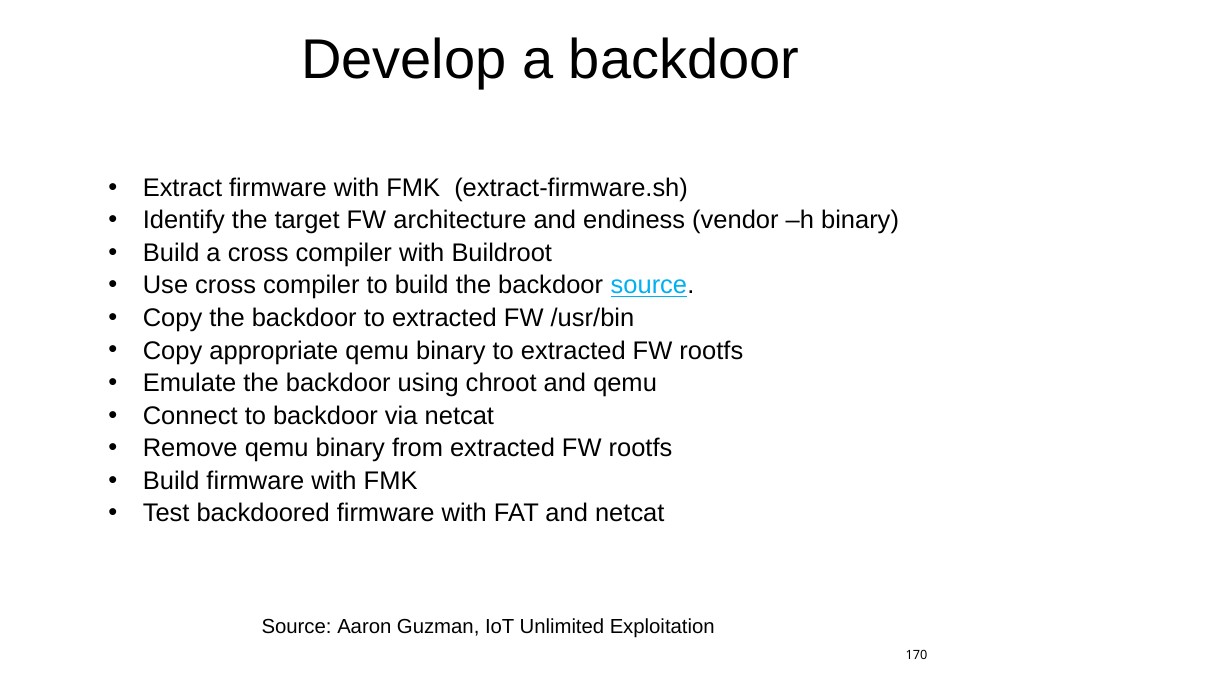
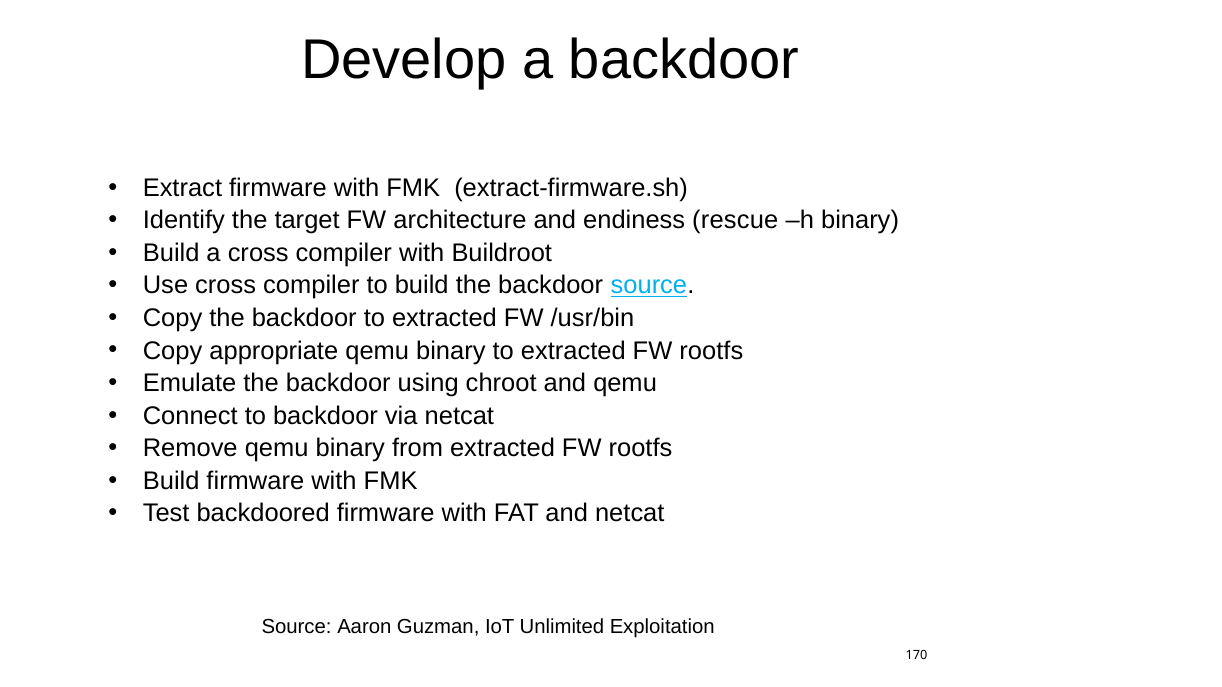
vendor: vendor -> rescue (735, 220)
